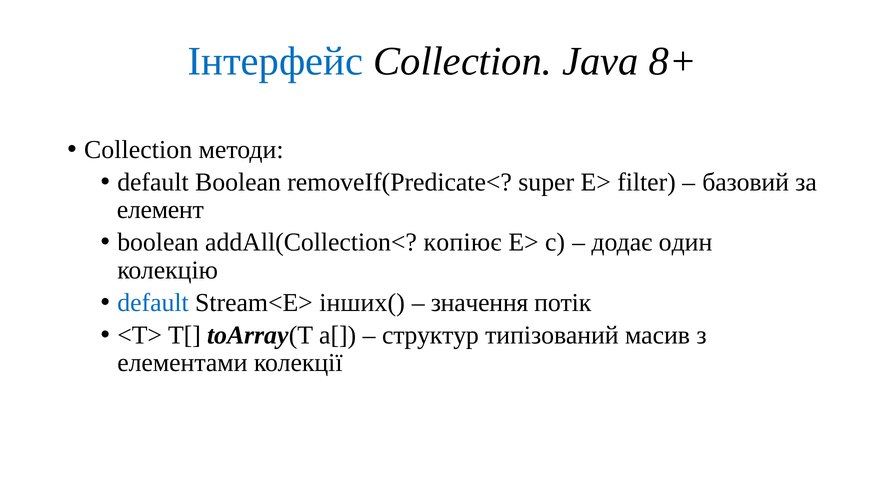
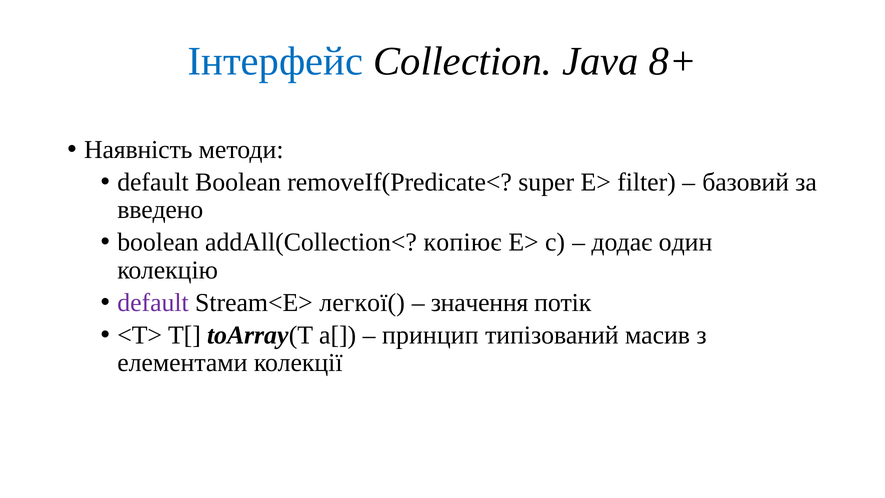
Сollection: Сollection -> Наявність (138, 150)
елемент: елемент -> введено (160, 210)
default colour: blue -> purple (153, 303)
інших(: інших( -> легкої( (362, 303)
структур: структур -> принцип (430, 335)
